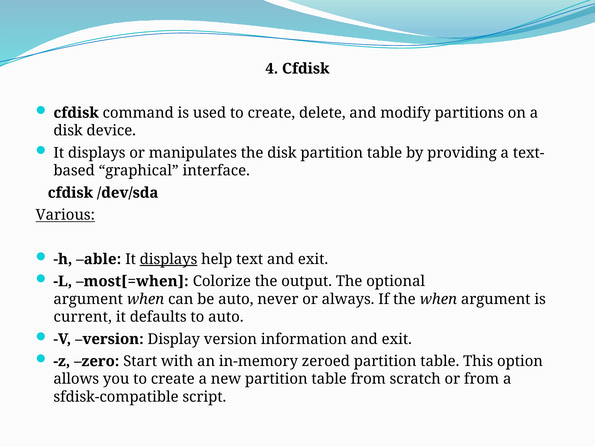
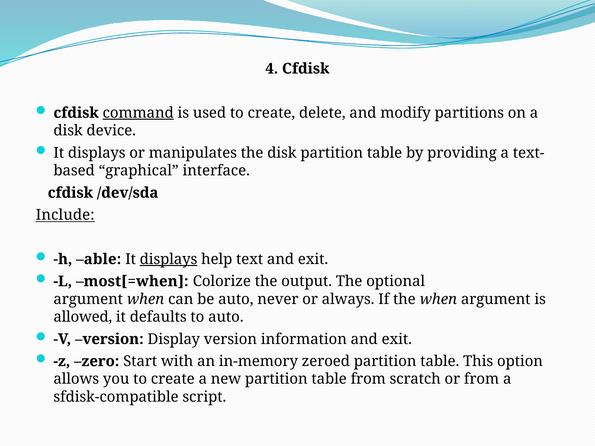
command underline: none -> present (138, 113)
Various: Various -> Include (65, 215)
current: current -> allowed (83, 317)
